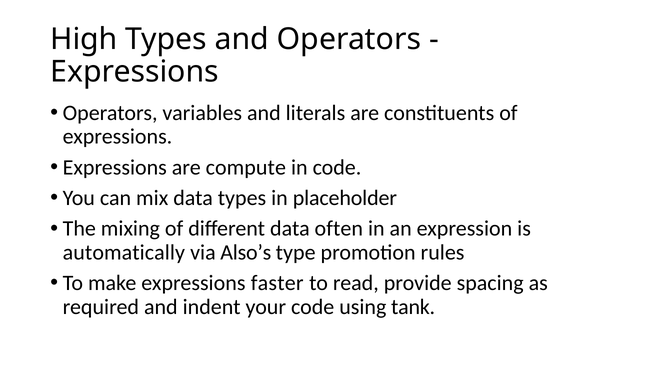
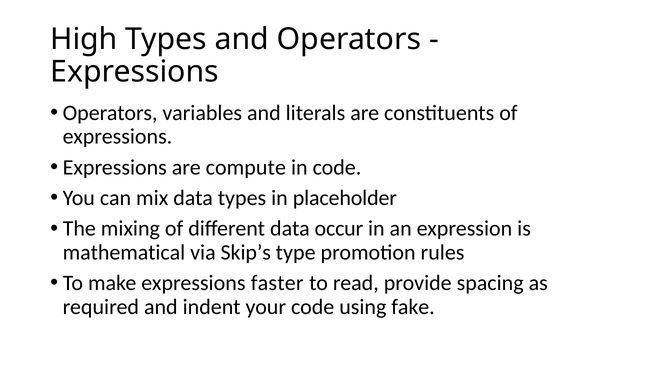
often: often -> occur (339, 229)
automatically: automatically -> mathematical (124, 253)
Also’s: Also’s -> Skip’s (246, 253)
tank: tank -> fake (413, 307)
